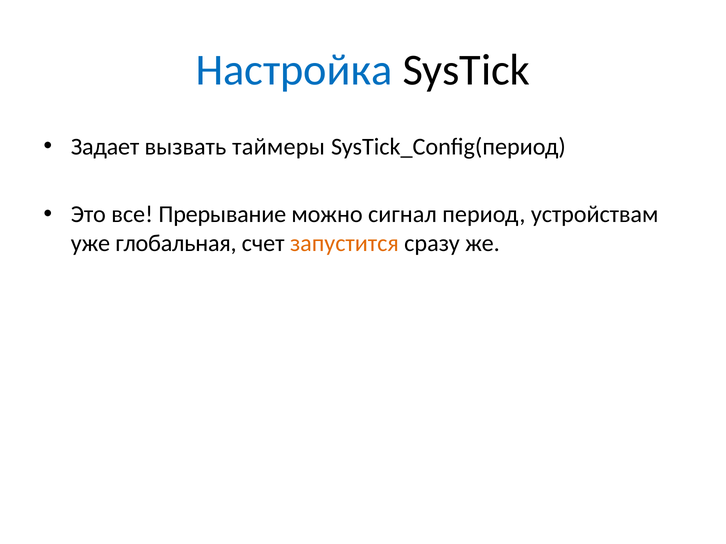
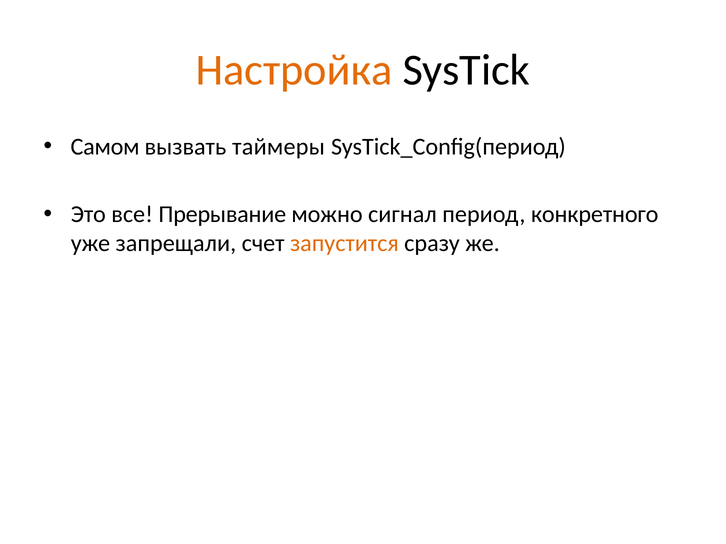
Настройка colour: blue -> orange (294, 70)
Задает: Задает -> Самом (105, 147)
устройствам: устройствам -> конкретного (595, 215)
глобальная: глобальная -> запрещали (176, 244)
